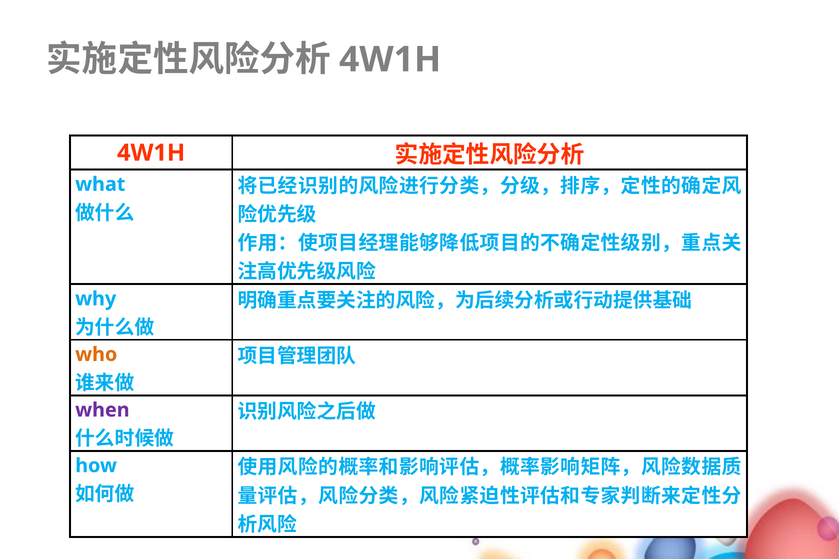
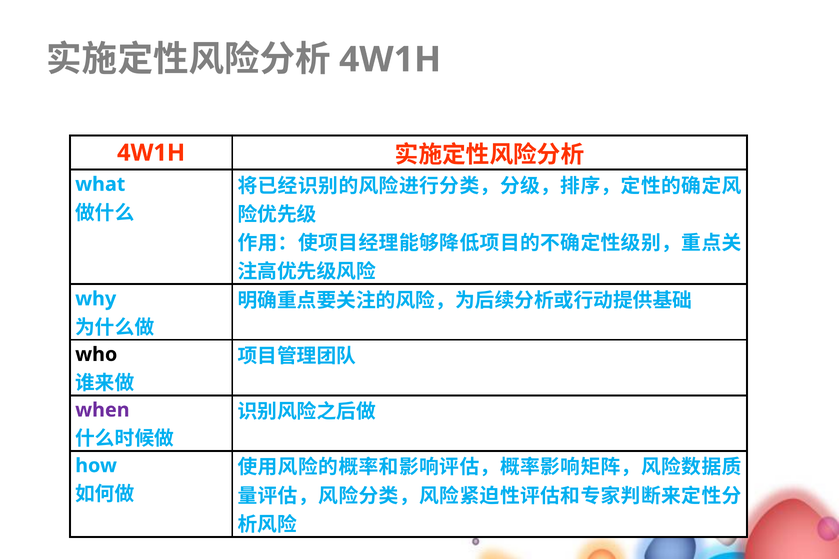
who colour: orange -> black (96, 355)
